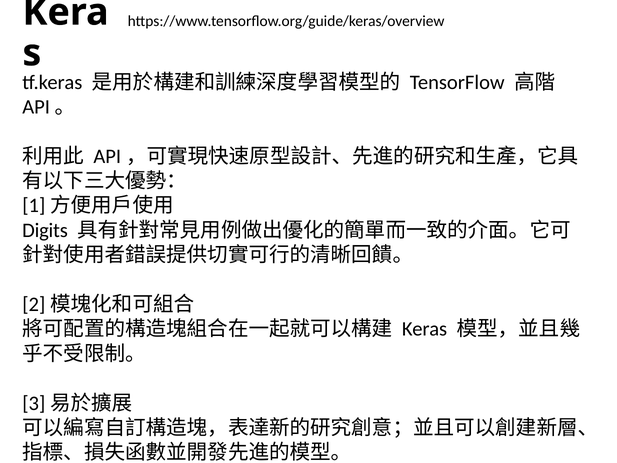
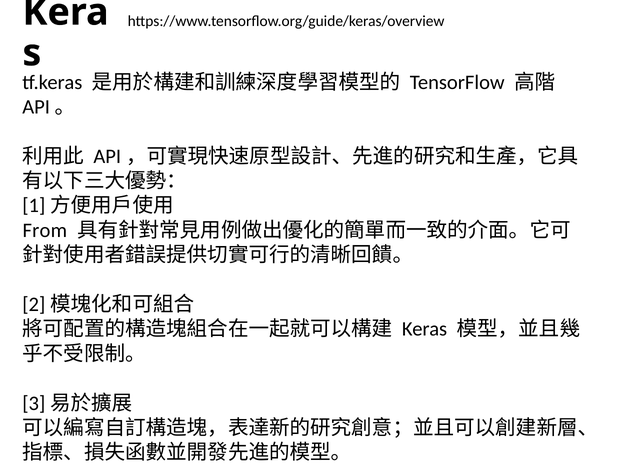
Digits: Digits -> From (45, 230)
